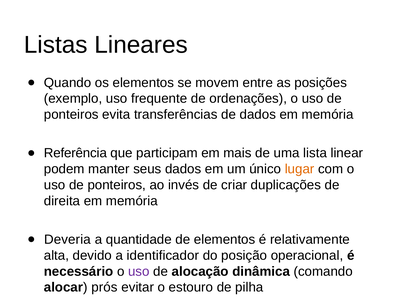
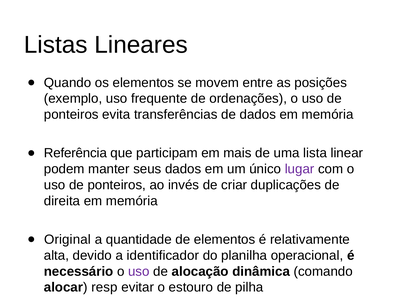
lugar colour: orange -> purple (300, 169)
Deveria: Deveria -> Original (67, 240)
posição: posição -> planilha (244, 256)
prós: prós -> resp (104, 288)
